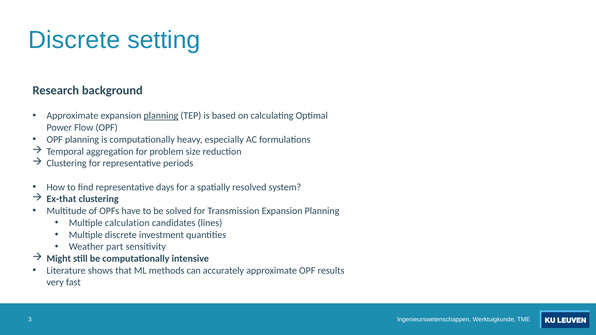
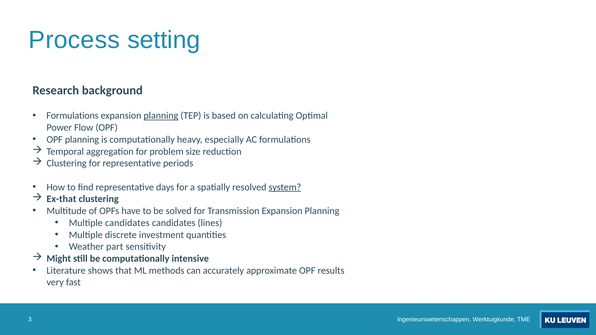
Discrete: Discrete -> Process (74, 40)
Approximate: Approximate -> Formulations (73, 116)
system underline: none -> present (285, 187)
Multiple calculation: calculation -> candidates (127, 223)
